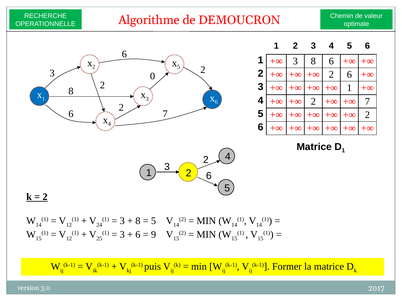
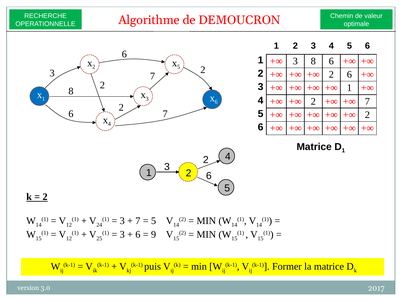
3 0: 0 -> 7 (153, 76)
8: 8 -> 7 (138, 221)
